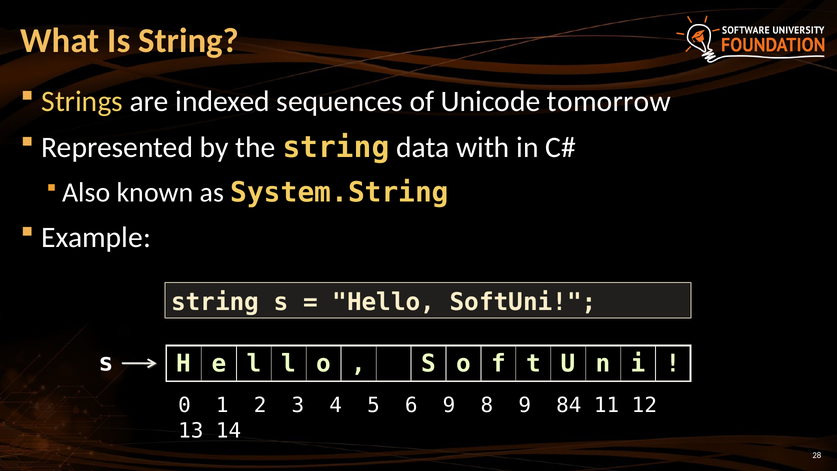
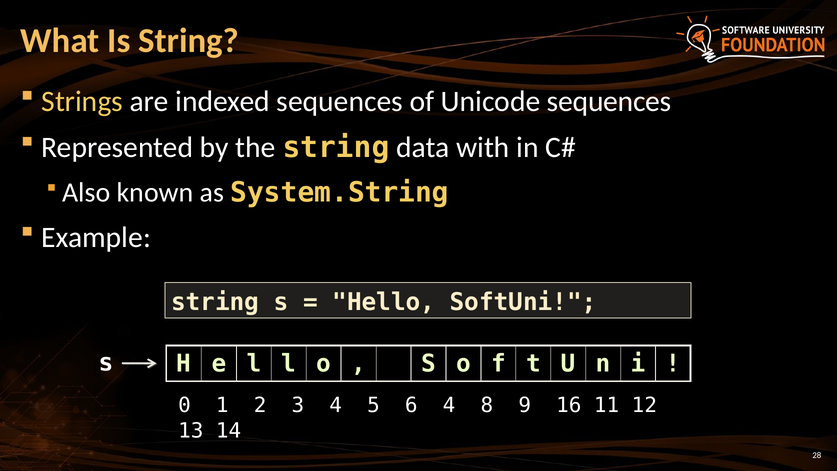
Unicode tomorrow: tomorrow -> sequences (609, 101)
6 9: 9 -> 4 (449, 405)
84: 84 -> 16 (569, 405)
